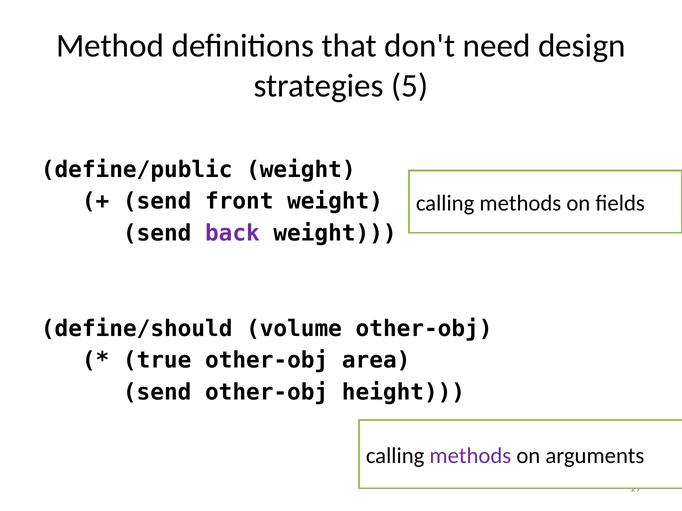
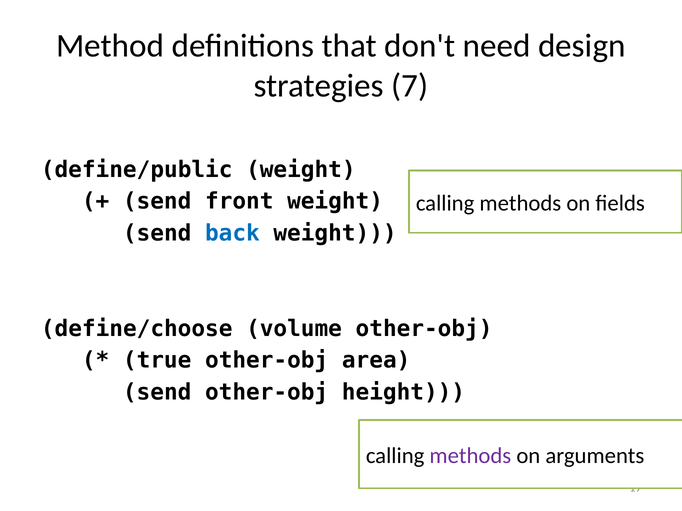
5: 5 -> 7 (410, 86)
back colour: purple -> blue (232, 233)
define/should: define/should -> define/choose (137, 329)
